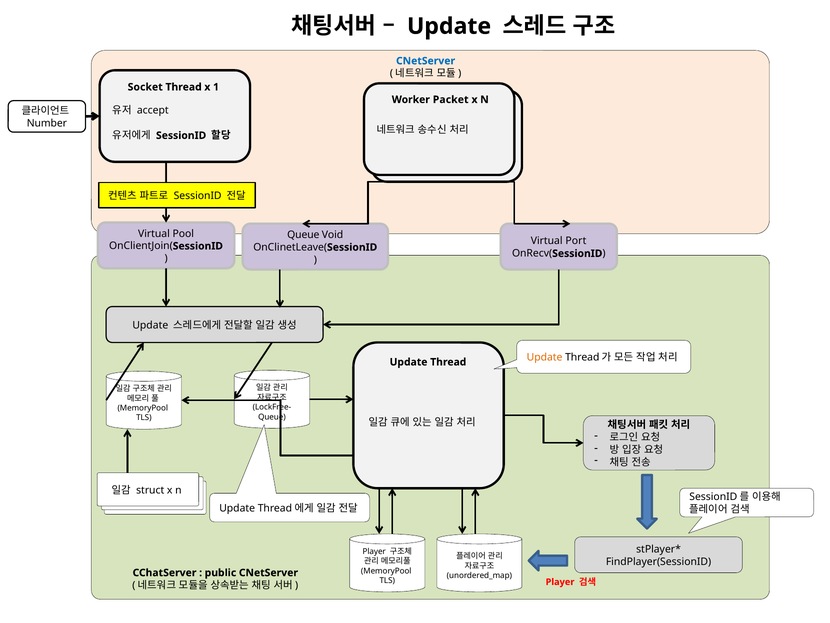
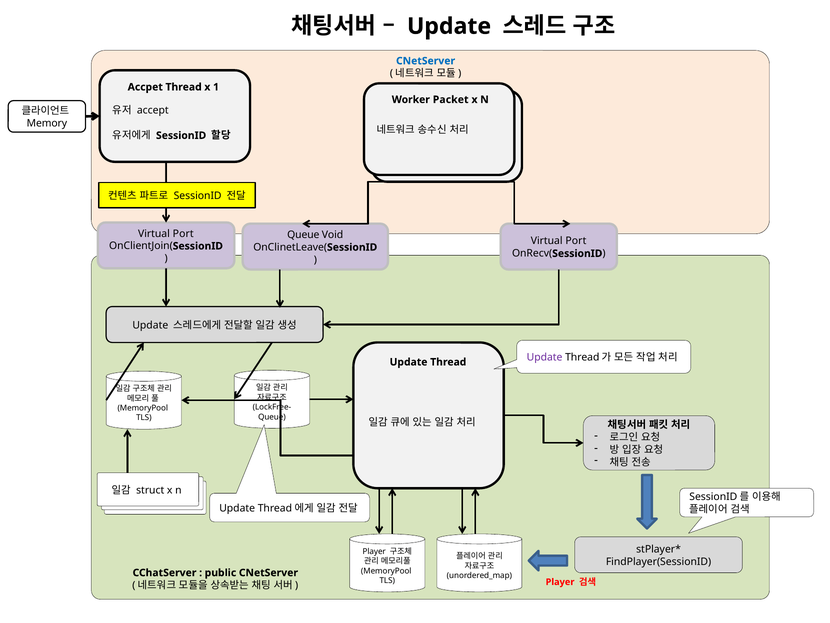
Socket: Socket -> Accpet (145, 87)
Number: Number -> Memory (47, 123)
Pool: Pool -> Port (183, 233)
Update colour: orange -> purple (545, 357)
